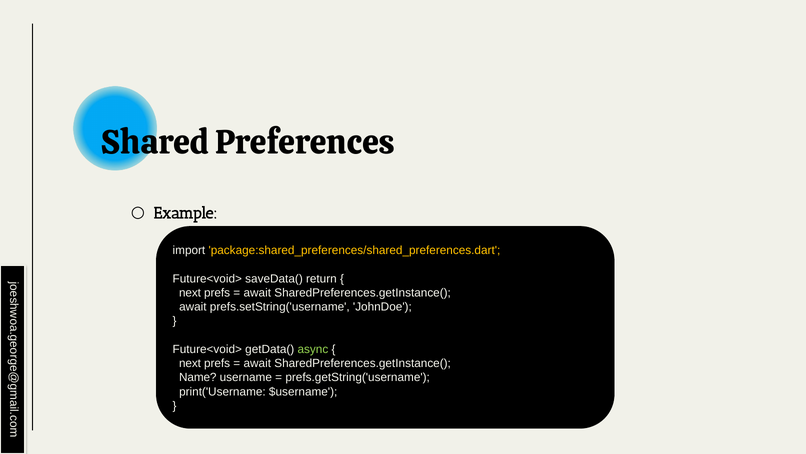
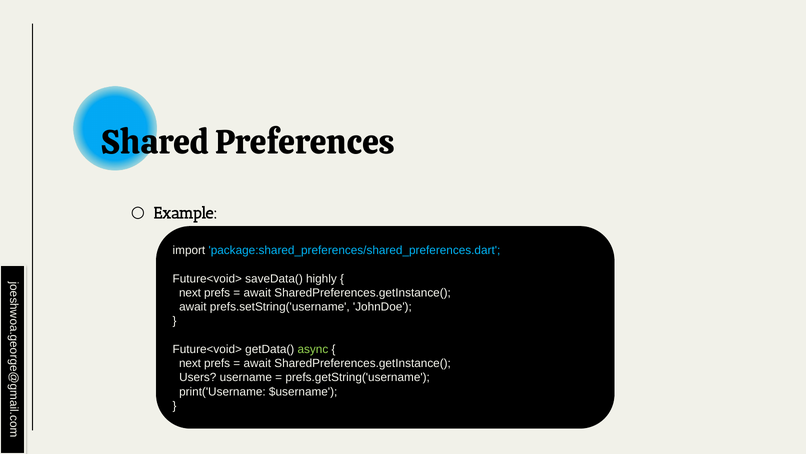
package:shared_preferences/shared_preferences.dart colour: yellow -> light blue (354, 250)
return: return -> highly (321, 278)
Name: Name -> Users (198, 377)
